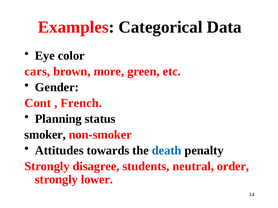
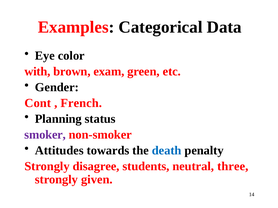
cars: cars -> with (37, 72)
more: more -> exam (109, 72)
smoker colour: black -> purple (45, 135)
order: order -> three (233, 167)
lower: lower -> given (97, 180)
